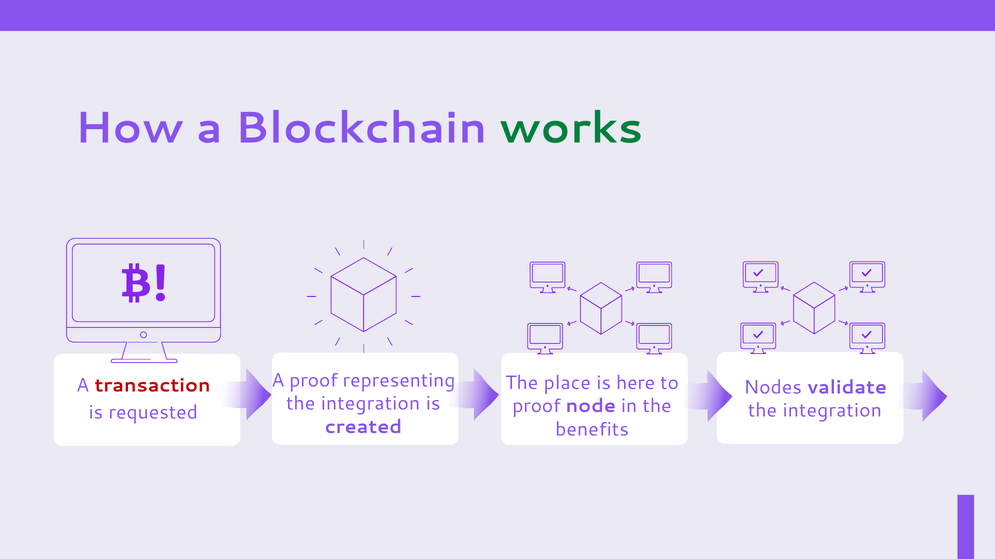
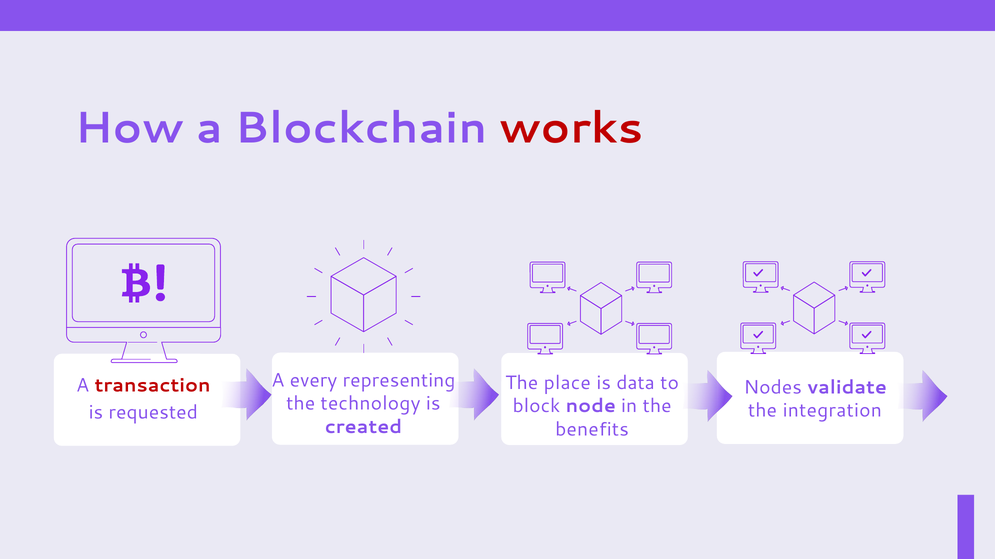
works colour: green -> red (571, 129)
A proof: proof -> every (314, 381)
here: here -> data (636, 383)
integration: integration -> technology (371, 404)
proof: proof -> block (536, 407)
